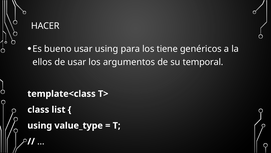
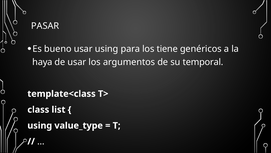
HACER: HACER -> PASAR (45, 26)
ellos: ellos -> haya (42, 62)
